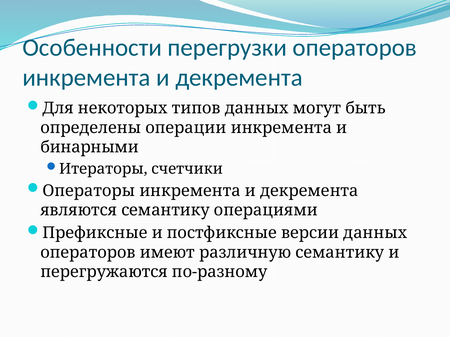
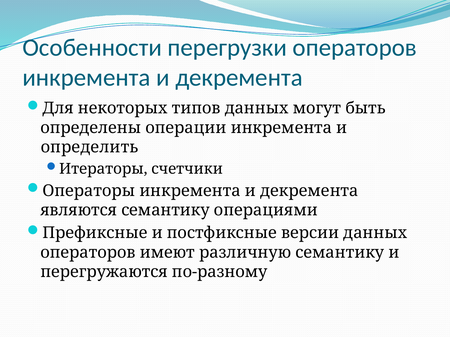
бинарными: бинарными -> определить (89, 147)
